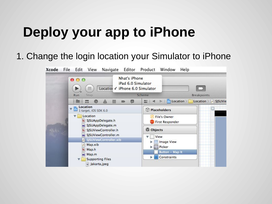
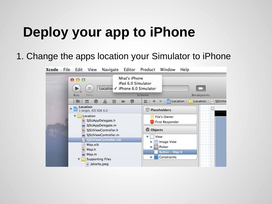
login: login -> apps (85, 56)
